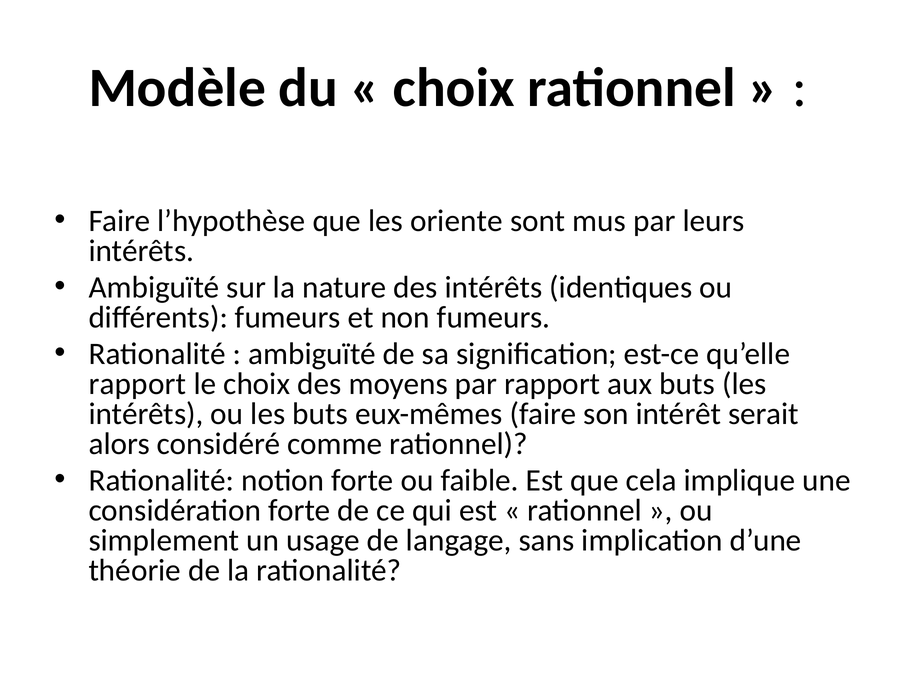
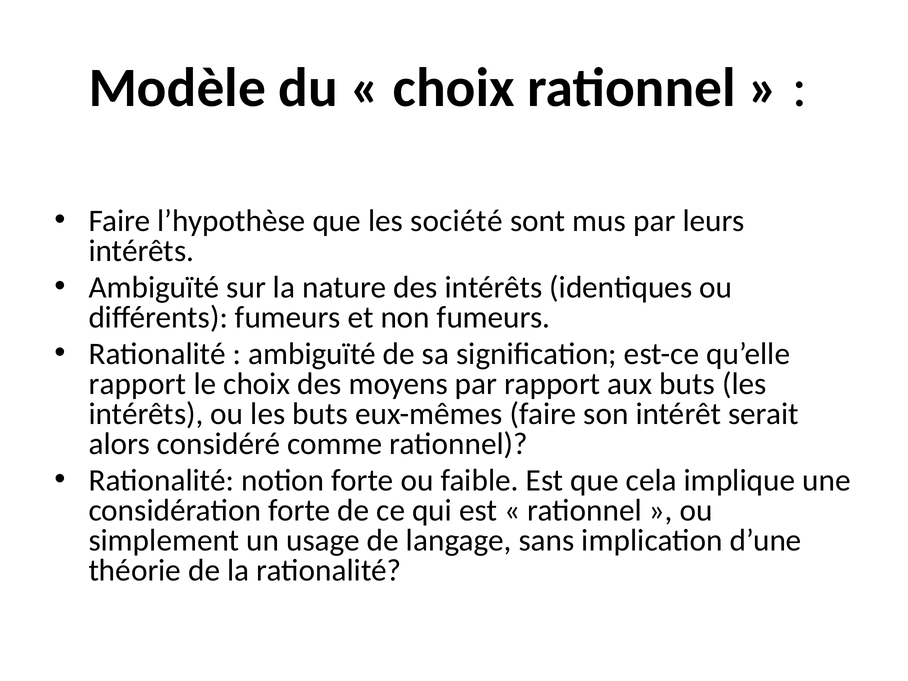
oriente: oriente -> société (456, 221)
